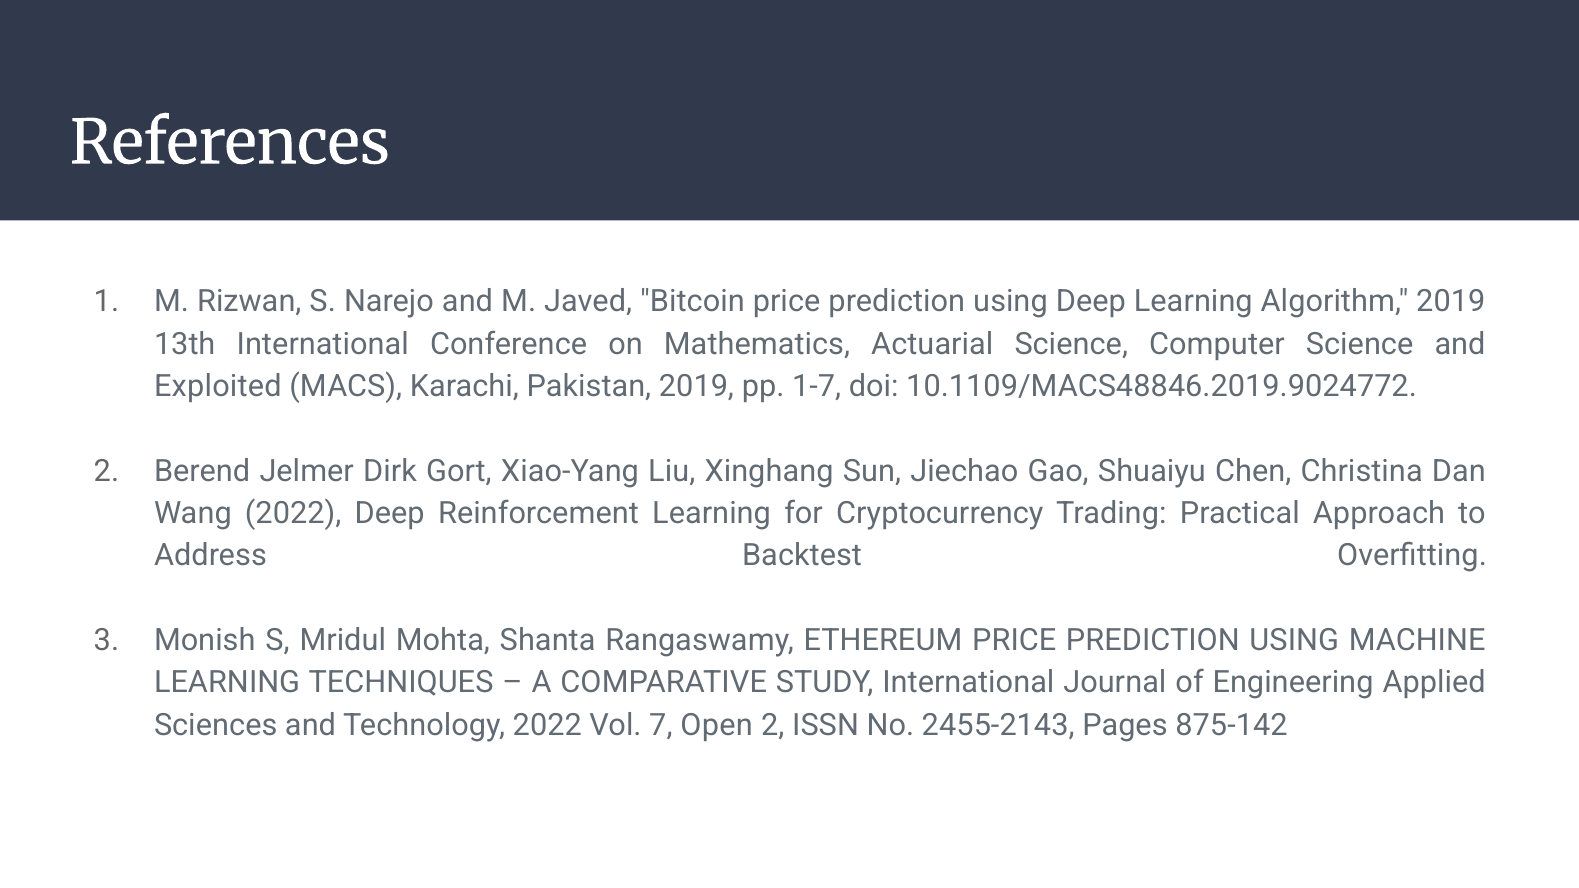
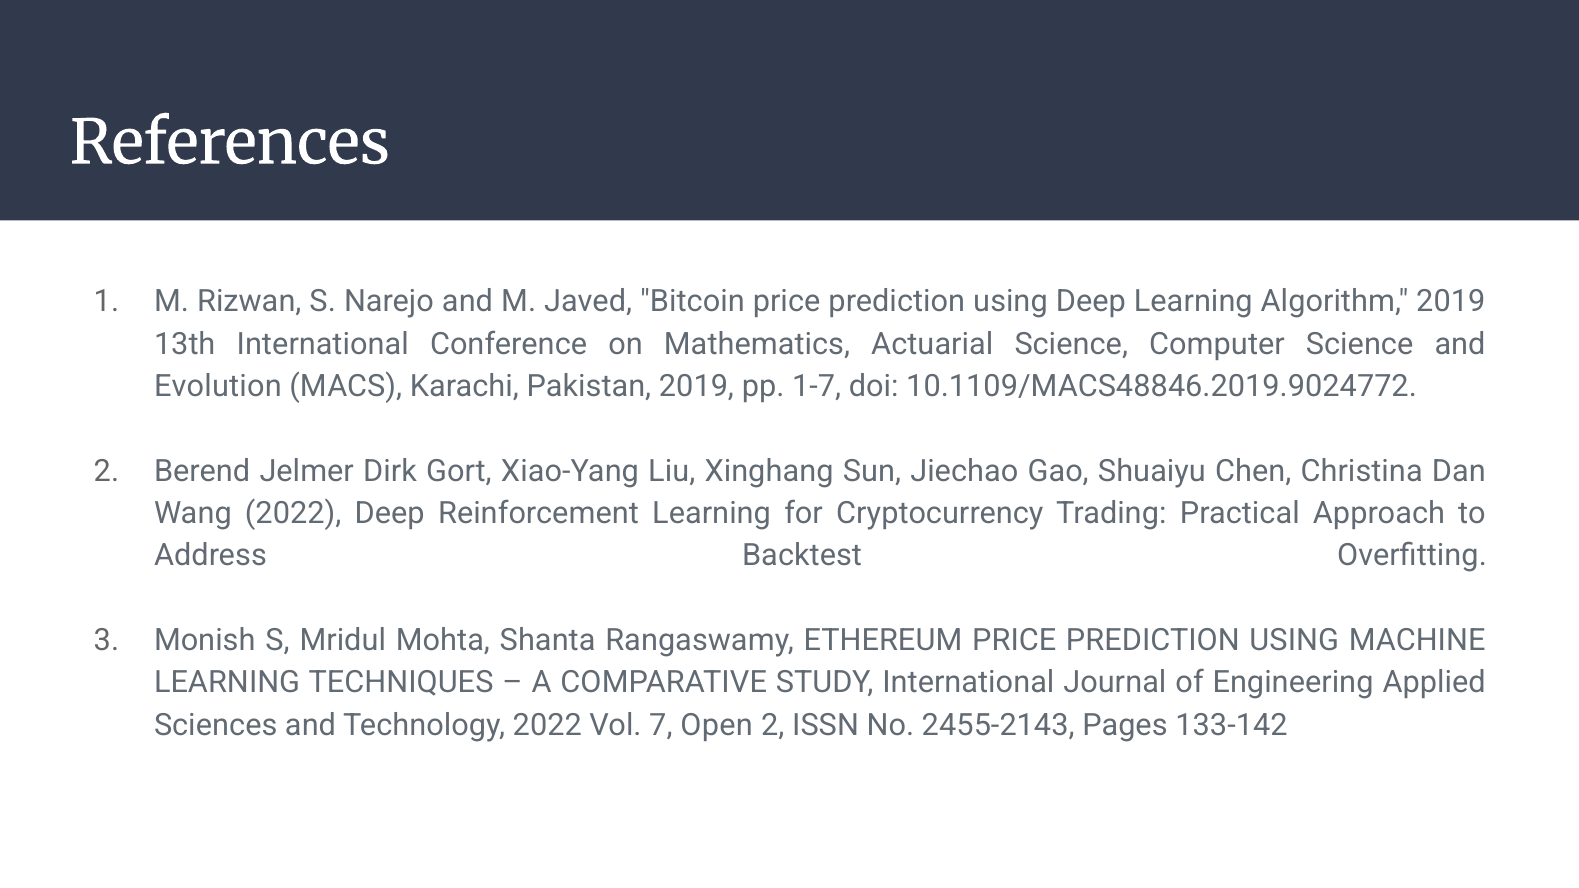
Exploited: Exploited -> Evolution (218, 387)
875-142: 875-142 -> 133-142 (1232, 725)
